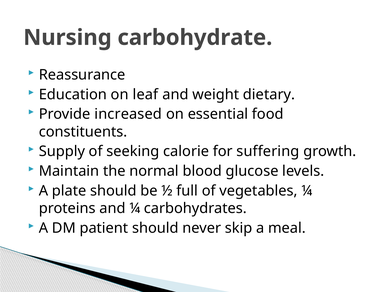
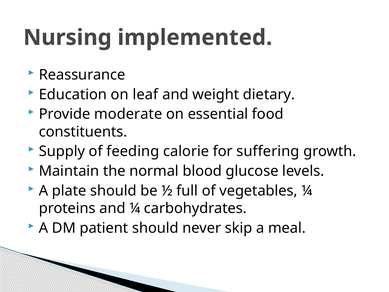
carbohydrate: carbohydrate -> implemented (195, 38)
increased: increased -> moderate (128, 114)
seeking: seeking -> feeding (133, 151)
